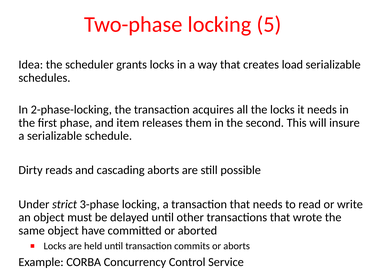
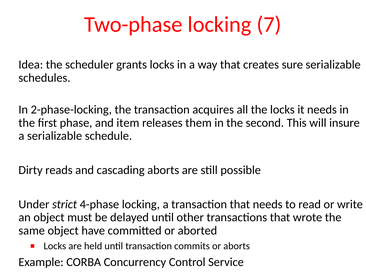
5: 5 -> 7 (269, 24)
load: load -> sure (292, 64)
3-phase: 3-phase -> 4-phase (99, 204)
